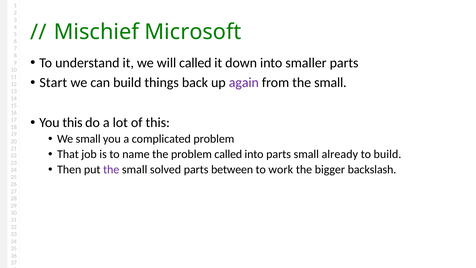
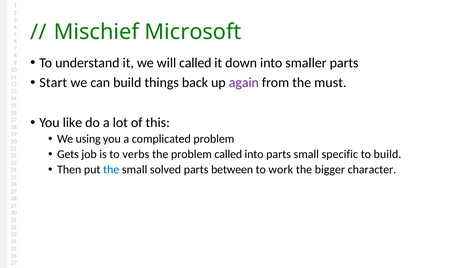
from the small: small -> must (330, 83)
You this: this -> like (72, 123)
We small: small -> using (88, 139)
That: That -> Gets (68, 154)
name: name -> verbs (136, 154)
already: already -> specific (340, 154)
the colour: purple -> blue (111, 170)
backslash: backslash -> character (372, 170)
